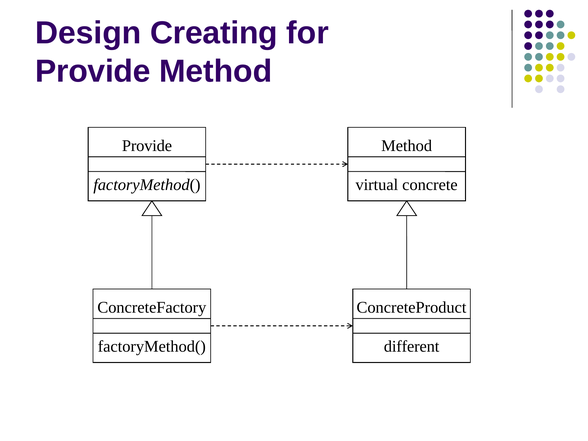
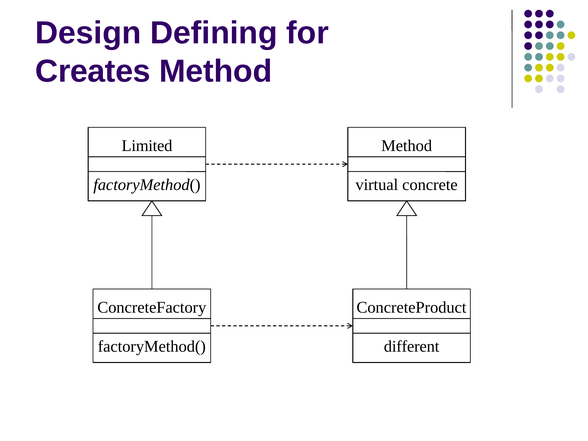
Creating: Creating -> Defining (214, 33)
Provide: Provide -> Creates (93, 71)
Provide: Provide -> Limited (147, 146)
